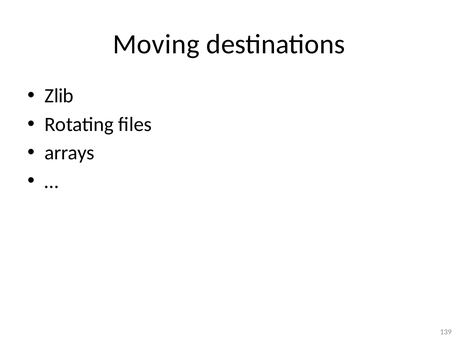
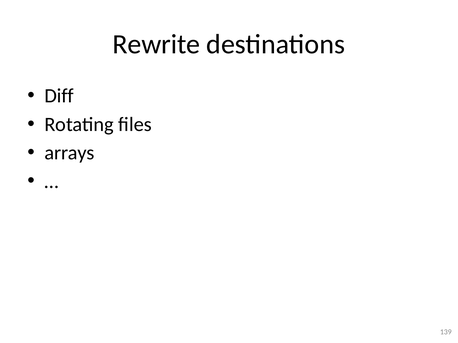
Moving: Moving -> Rewrite (156, 44)
Zlib: Zlib -> Diff (59, 96)
